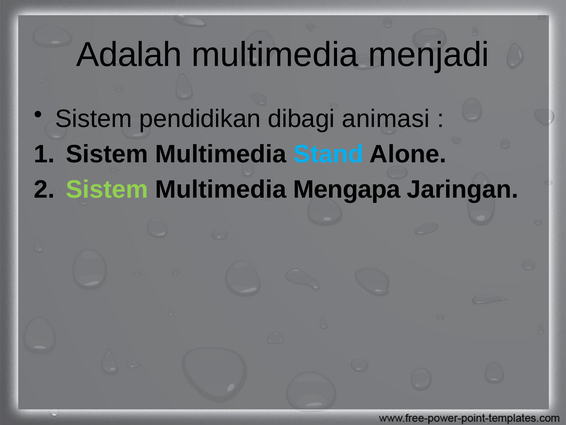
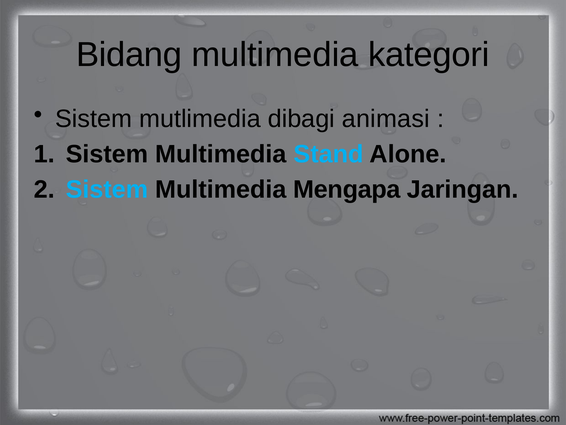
Adalah: Adalah -> Bidang (129, 55)
menjadi: menjadi -> kategori (429, 55)
pendidikan: pendidikan -> mutlimedia (200, 119)
Sistem colour: light green -> light blue (107, 189)
